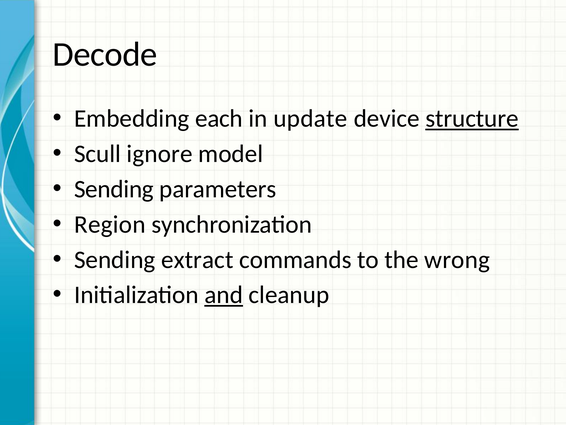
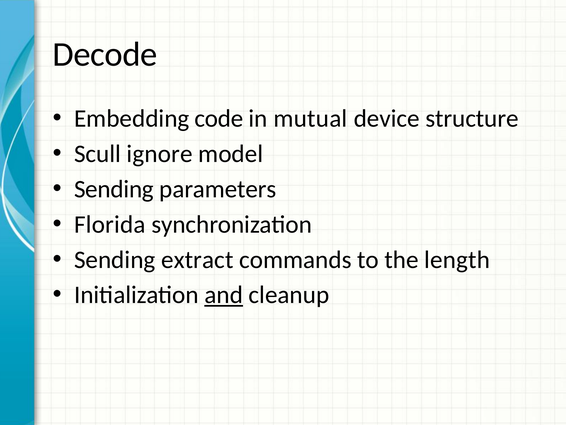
each: each -> code (219, 118)
update: update -> mutual (310, 118)
structure underline: present -> none (472, 118)
Region: Region -> Florida (110, 224)
wrong: wrong -> length (457, 259)
